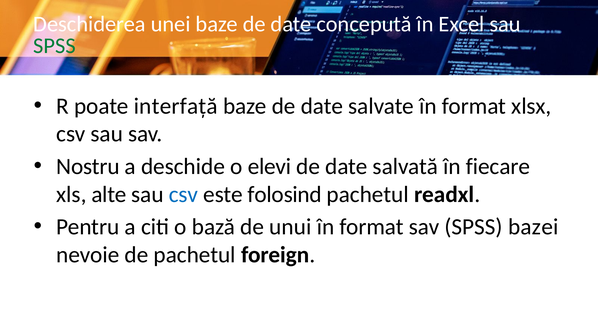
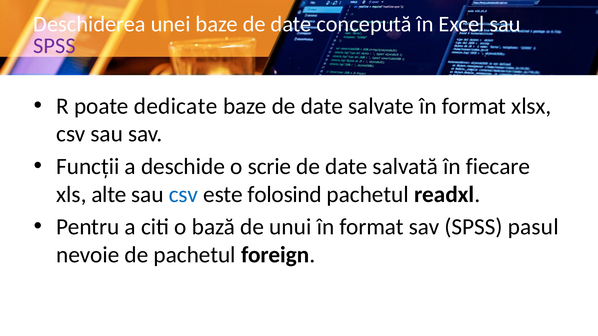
SPSS colour: green -> purple (55, 46)
interfață: interfață -> dedicate (176, 106)
Nostru: Nostru -> Funcții (88, 167)
elevi: elevi -> scrie (269, 167)
bazei: bazei -> pasul (533, 227)
